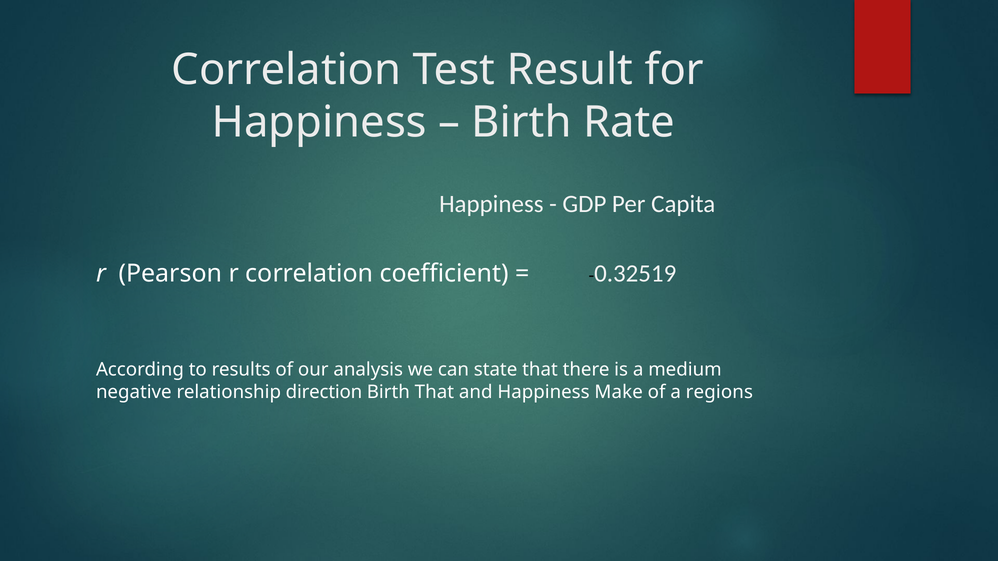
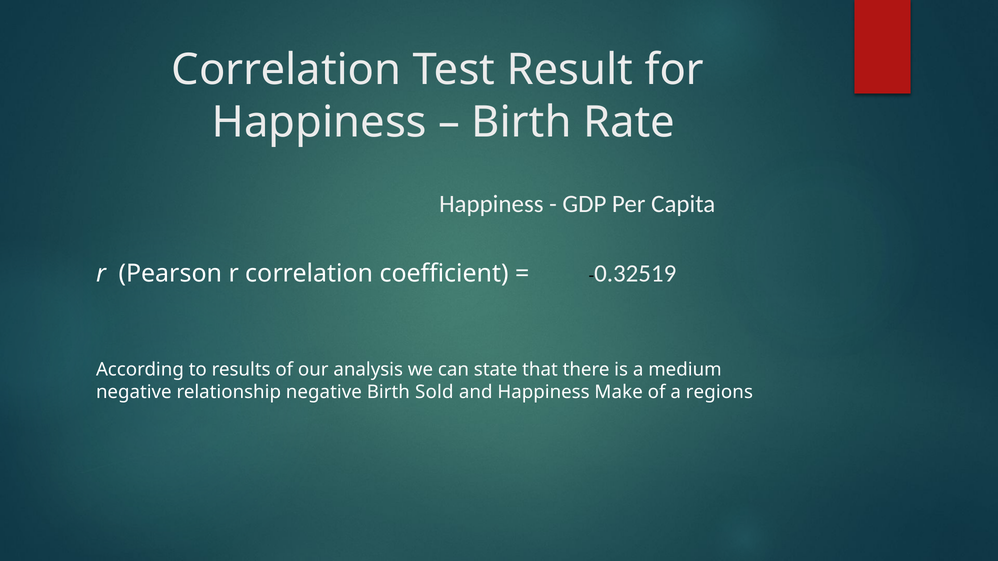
relationship direction: direction -> negative (324, 392)
Birth That: That -> Sold (434, 392)
